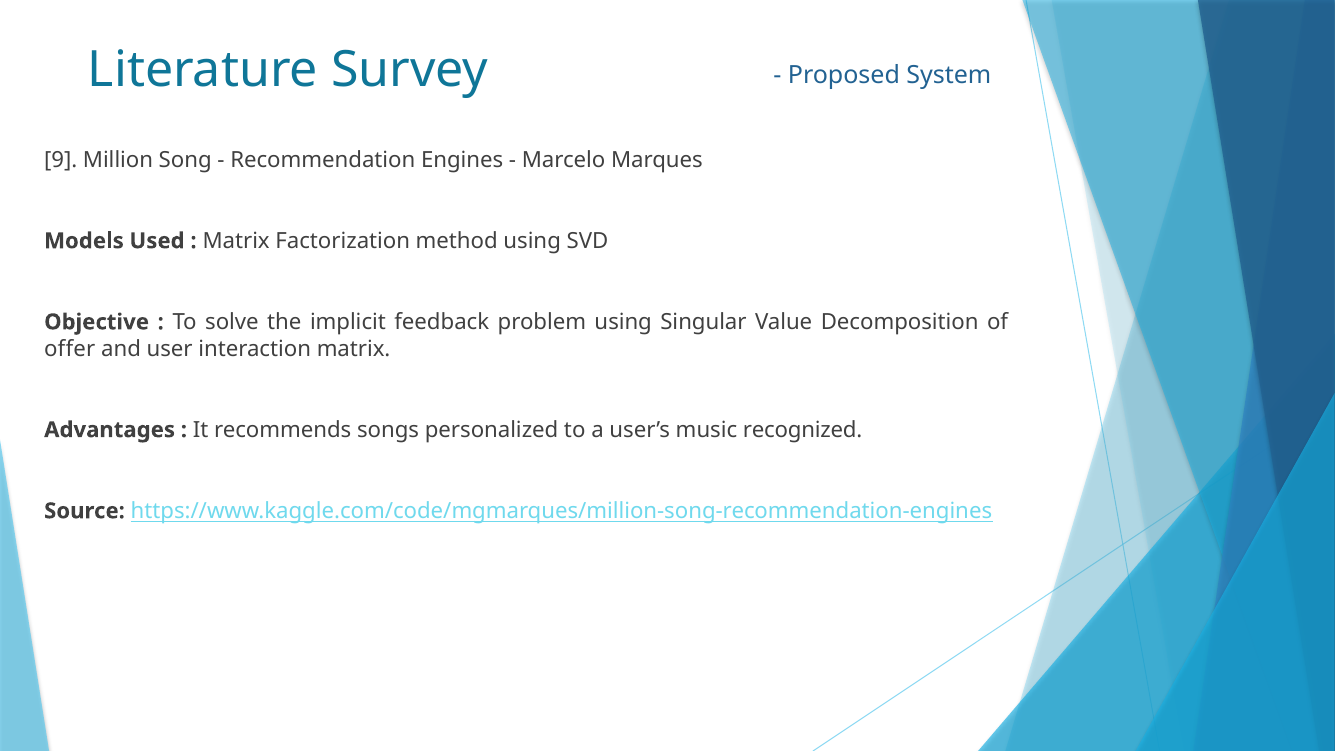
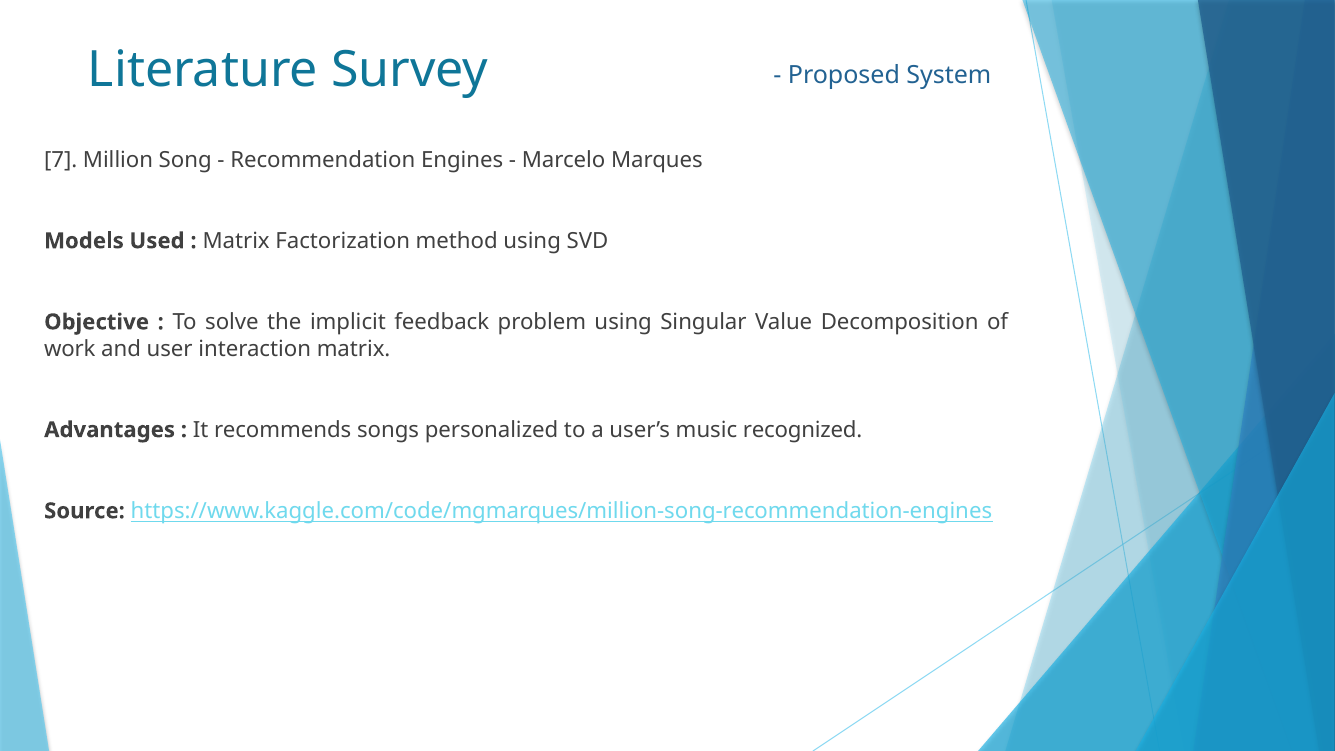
9: 9 -> 7 (61, 160)
offer: offer -> work (70, 349)
